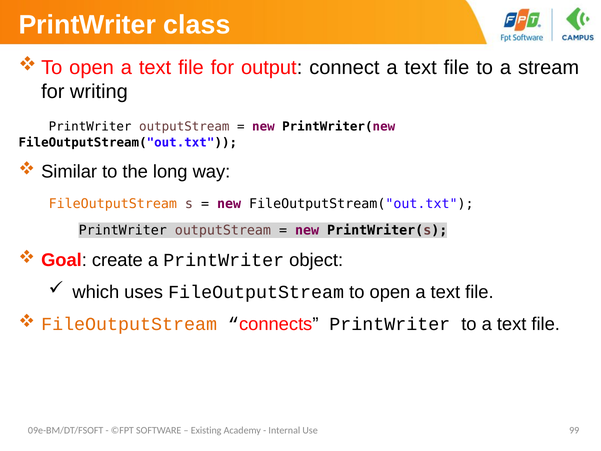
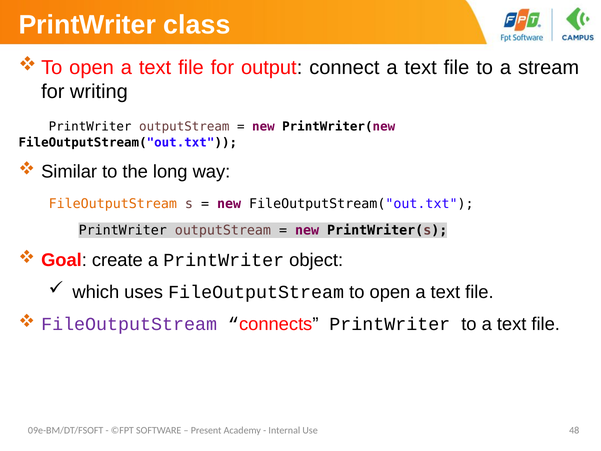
FileOutputStream colour: orange -> purple (129, 324)
Existing: Existing -> Present (206, 430)
99: 99 -> 48 (574, 430)
